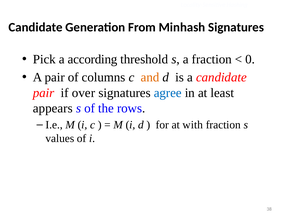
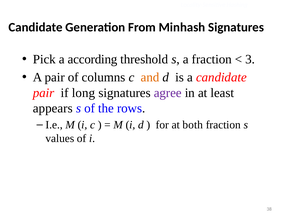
0: 0 -> 3 (250, 59)
over: over -> long (83, 93)
agree colour: blue -> purple (168, 93)
with: with -> both (193, 125)
